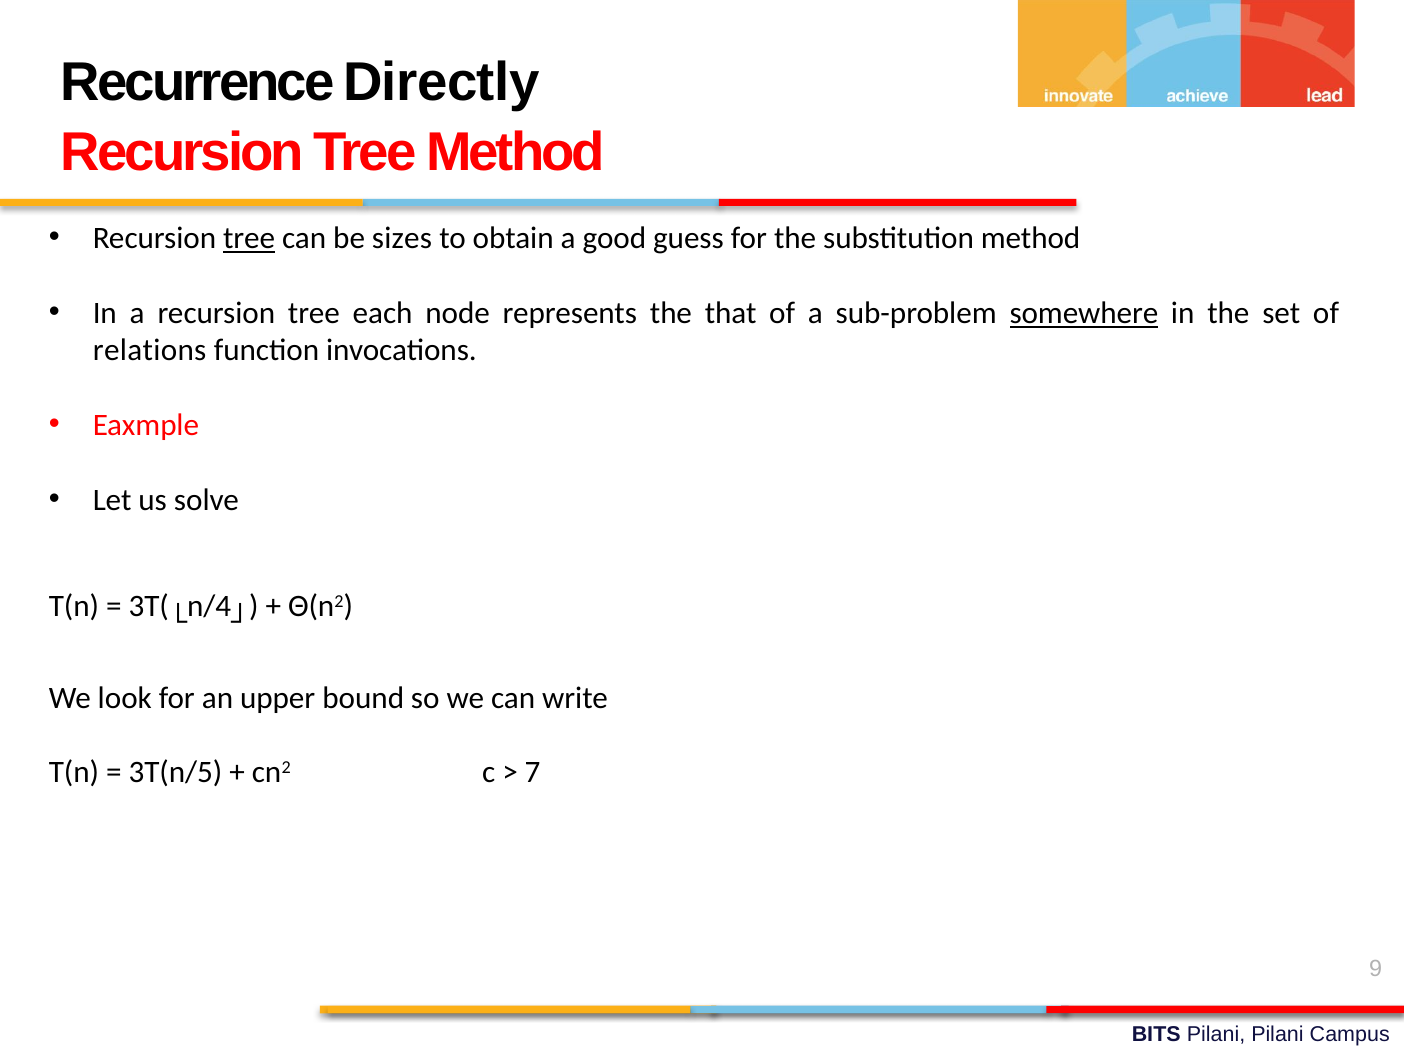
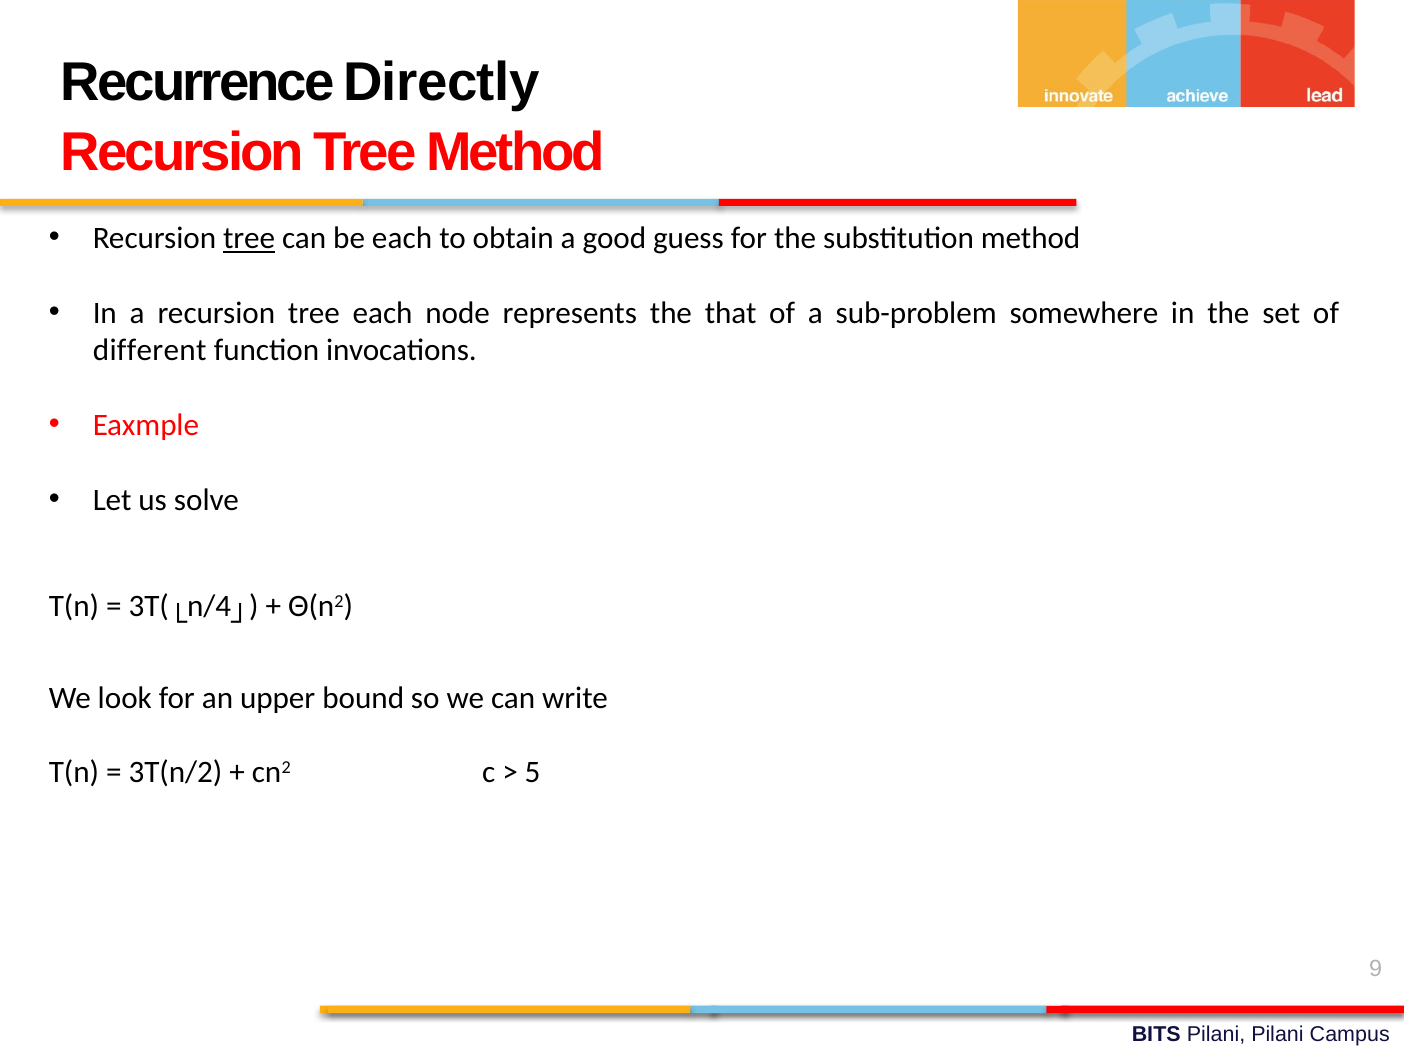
be sizes: sizes -> each (402, 238)
somewhere underline: present -> none (1084, 313)
relations: relations -> different (150, 351)
3T(n/5: 3T(n/5 -> 3T(n/2 (175, 773)
7: 7 -> 5 (533, 773)
